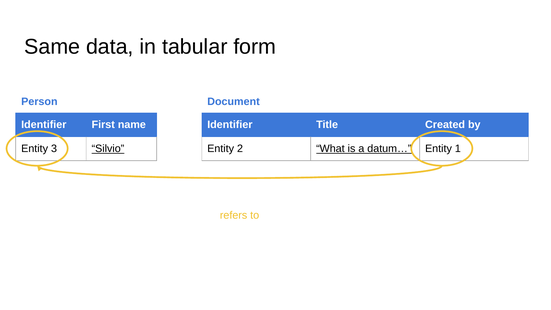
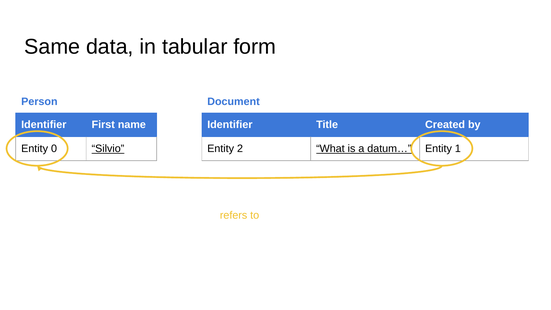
3: 3 -> 0 (54, 149)
